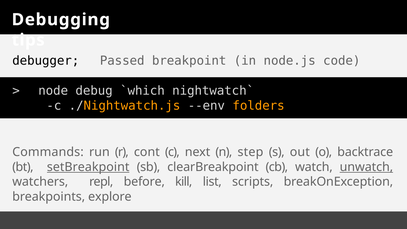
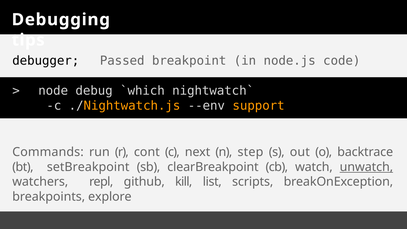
folders: folders -> support (259, 106)
setBreakpoint underline: present -> none (88, 167)
before: before -> github (144, 182)
